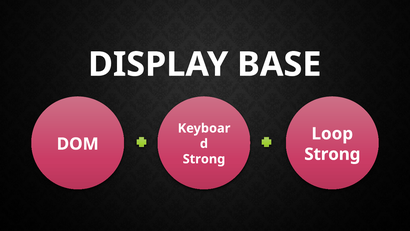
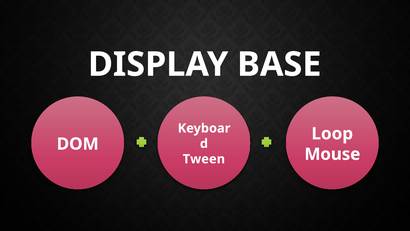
Strong: Strong -> Mouse (332, 154)
Strong: Strong -> Tween (204, 159)
